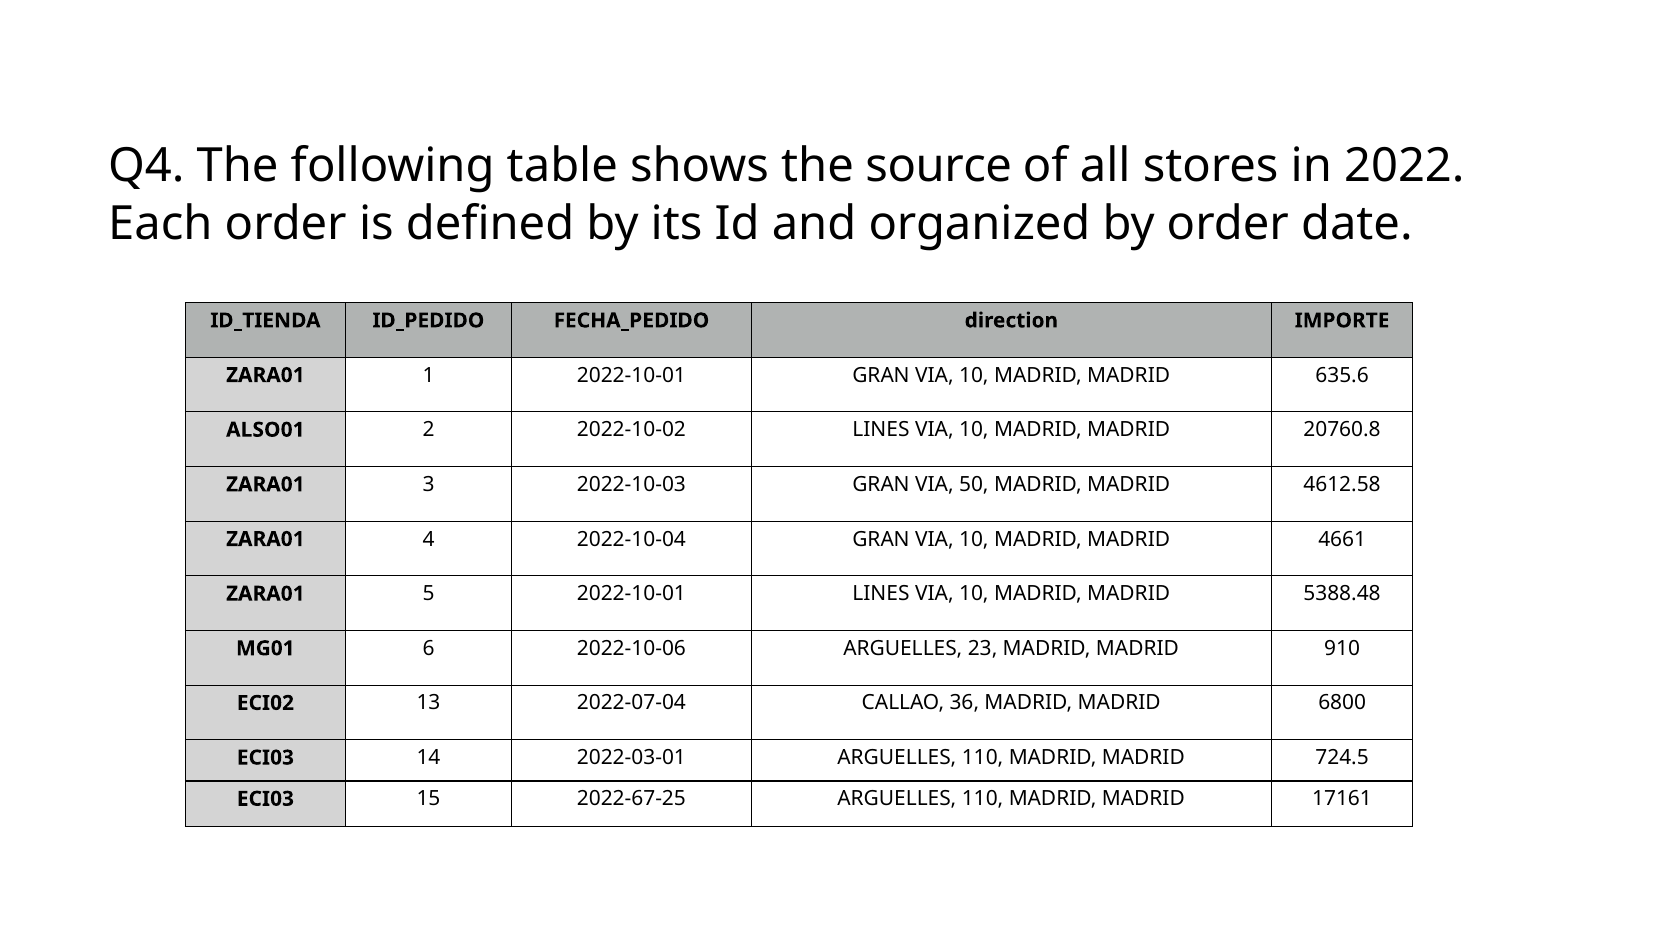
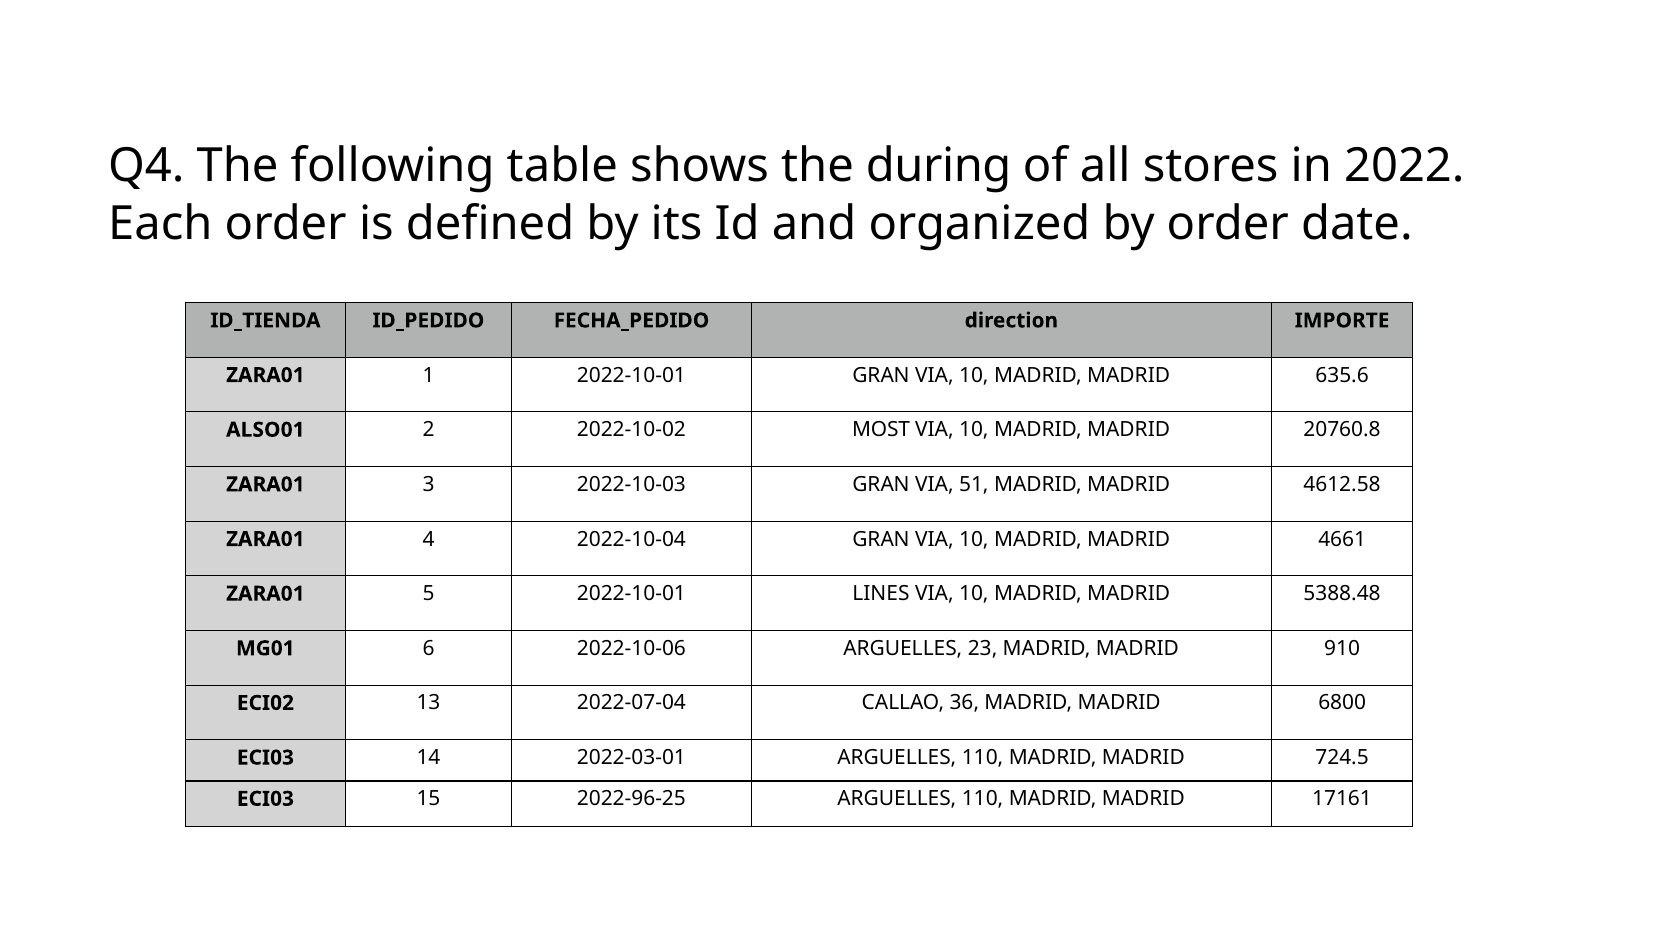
source: source -> during (939, 166)
2022-10-02 LINES: LINES -> MOST (881, 430)
50: 50 -> 51 (974, 485)
2022-67-25: 2022-67-25 -> 2022-96-25 (631, 799)
